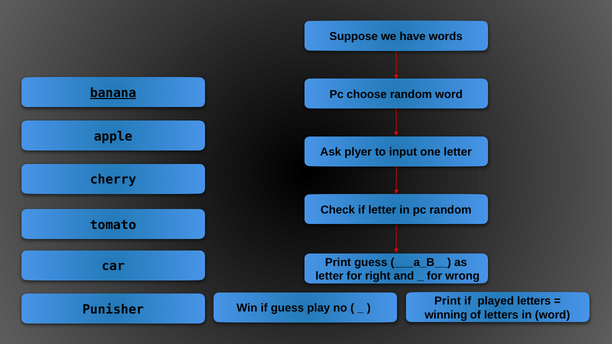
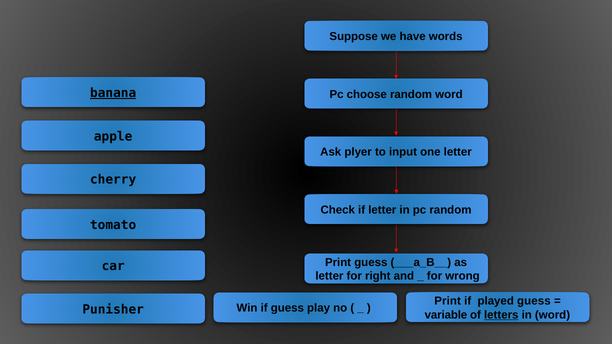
played letters: letters -> guess (534, 301)
winning: winning -> variable (446, 315)
letters underline: none -> present (501, 315)
